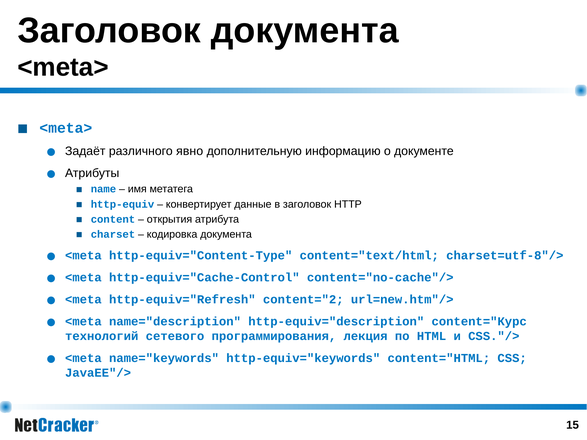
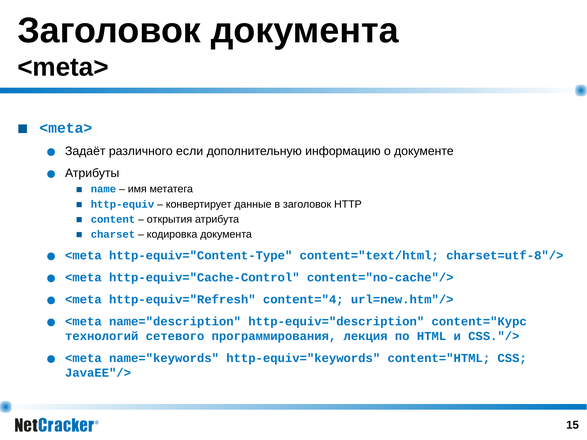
явно: явно -> если (190, 151)
content="2: content="2 -> content="4 (303, 300)
